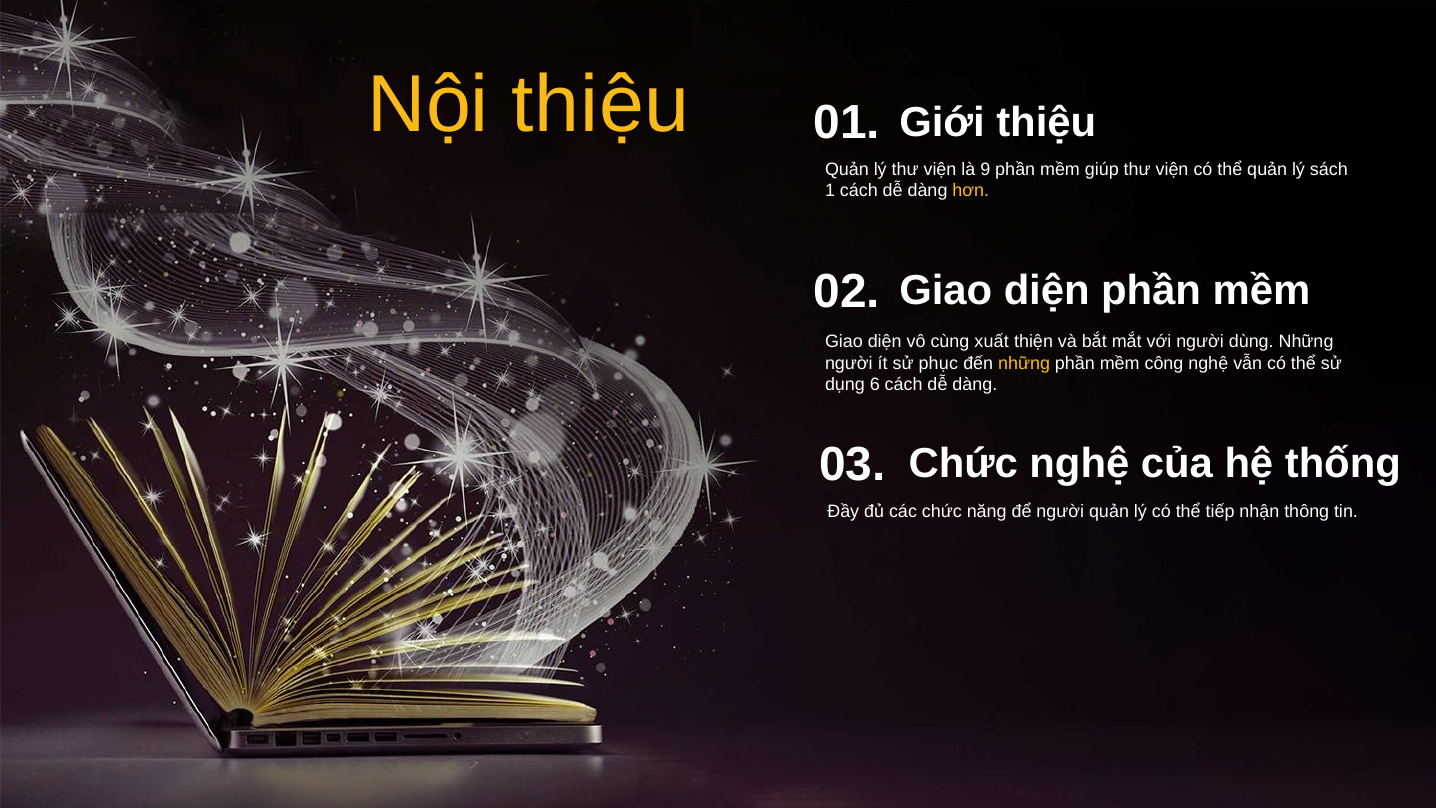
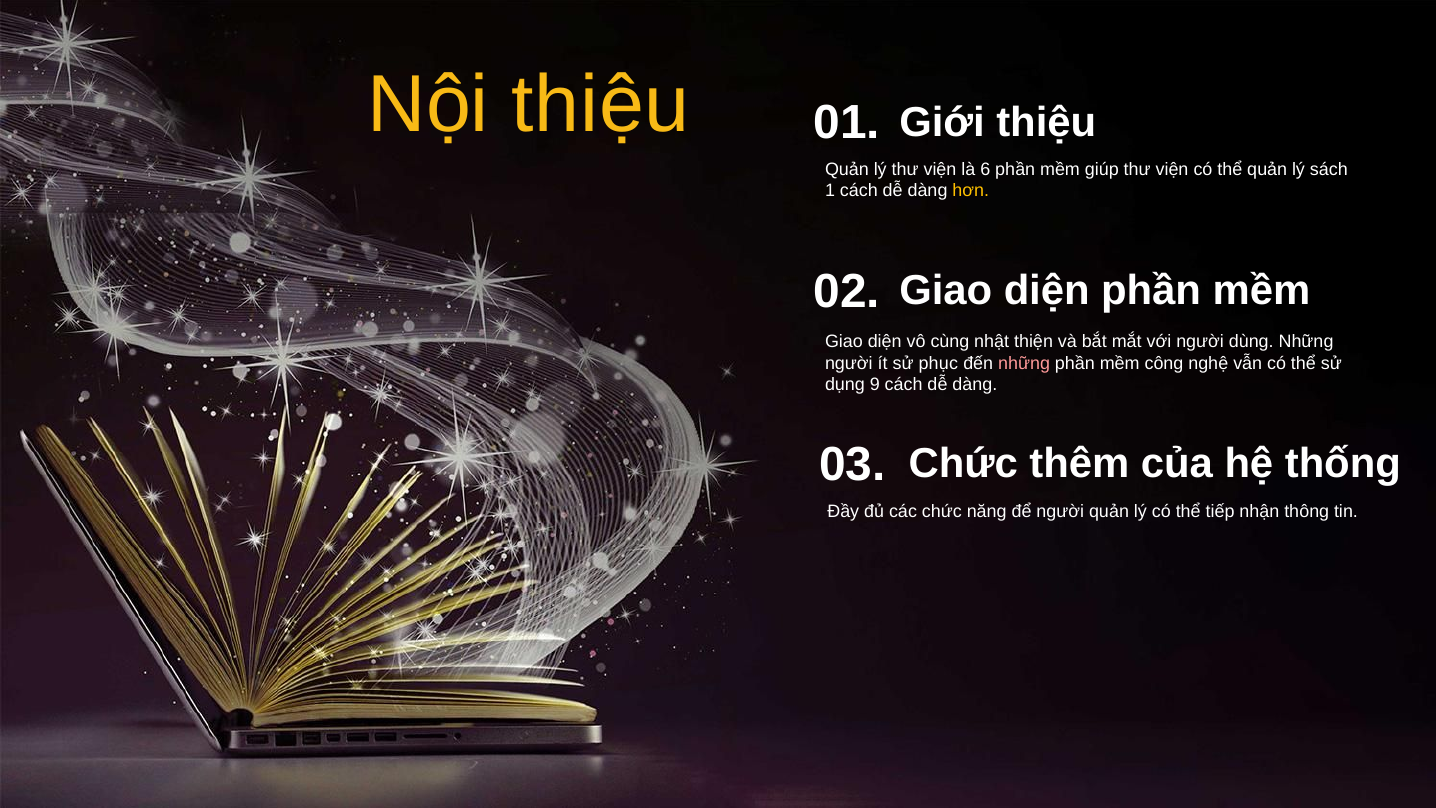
9: 9 -> 6 (985, 169)
xuất: xuất -> nhật (992, 342)
những colour: yellow -> pink (1024, 363)
6: 6 -> 9 (875, 385)
Chức nghệ: nghệ -> thêm (1079, 464)
